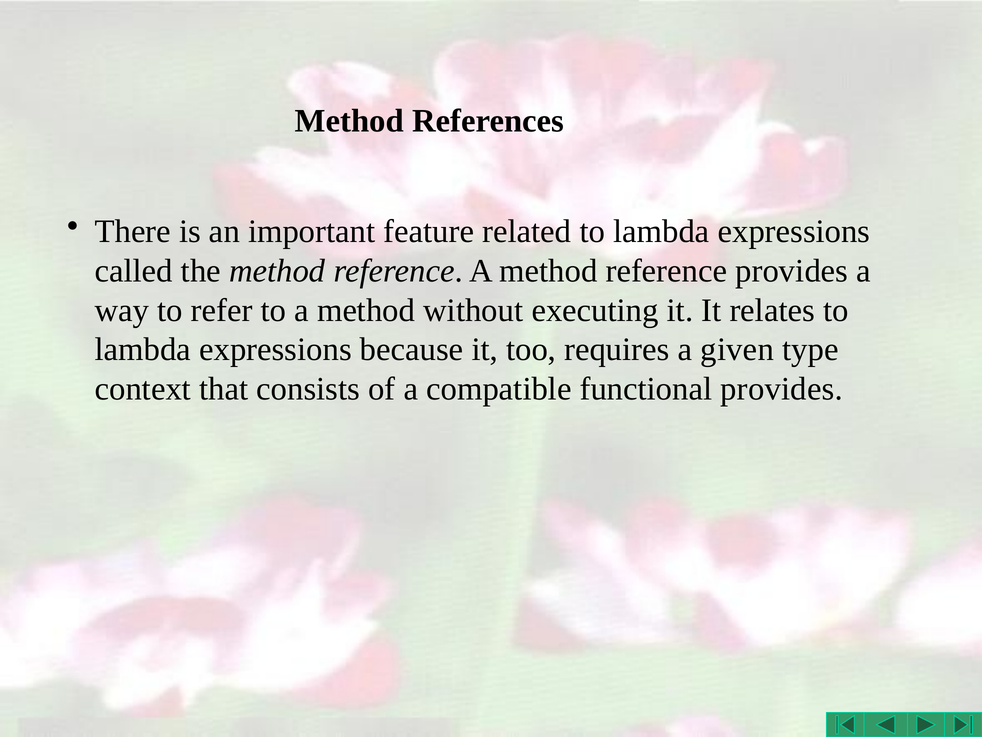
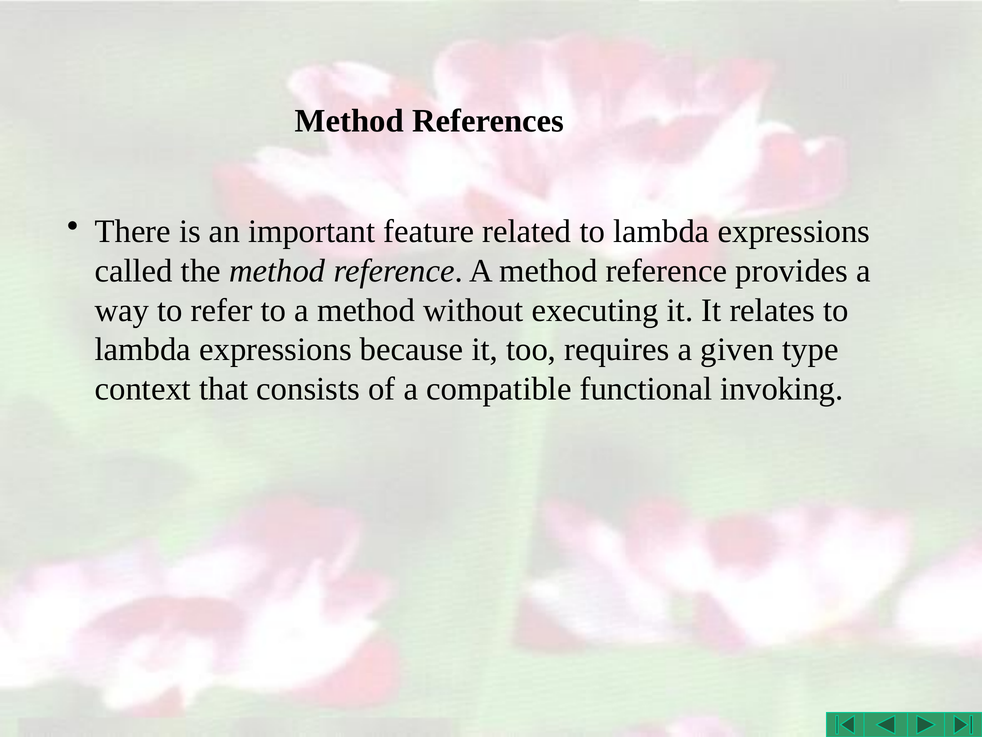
functional provides: provides -> invoking (782, 389)
